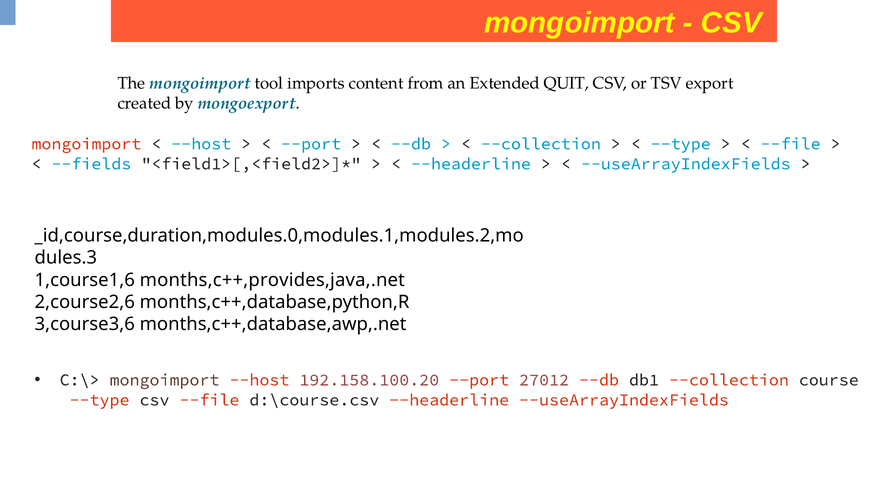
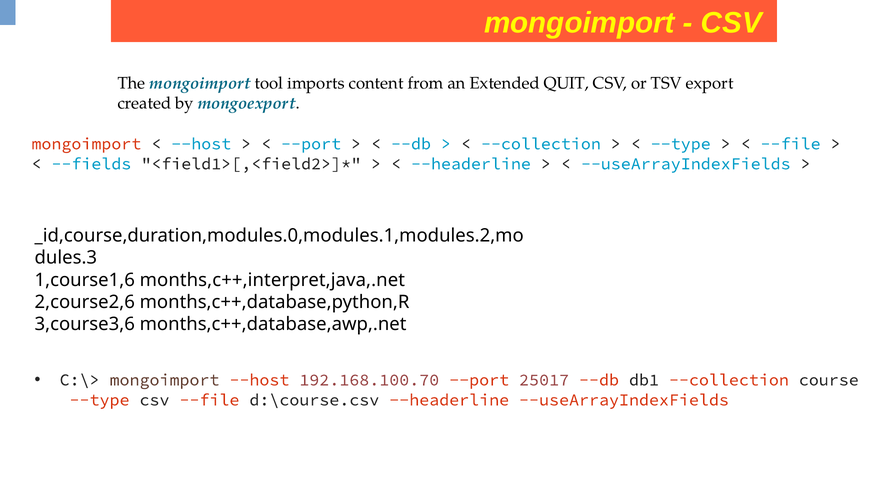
months,c++,provides,java,.net: months,c++,provides,java,.net -> months,c++,interpret,java,.net (272, 280)
192.158.100.20: 192.158.100.20 -> 192.168.100.70 (369, 380)
27012: 27012 -> 25017 (544, 380)
